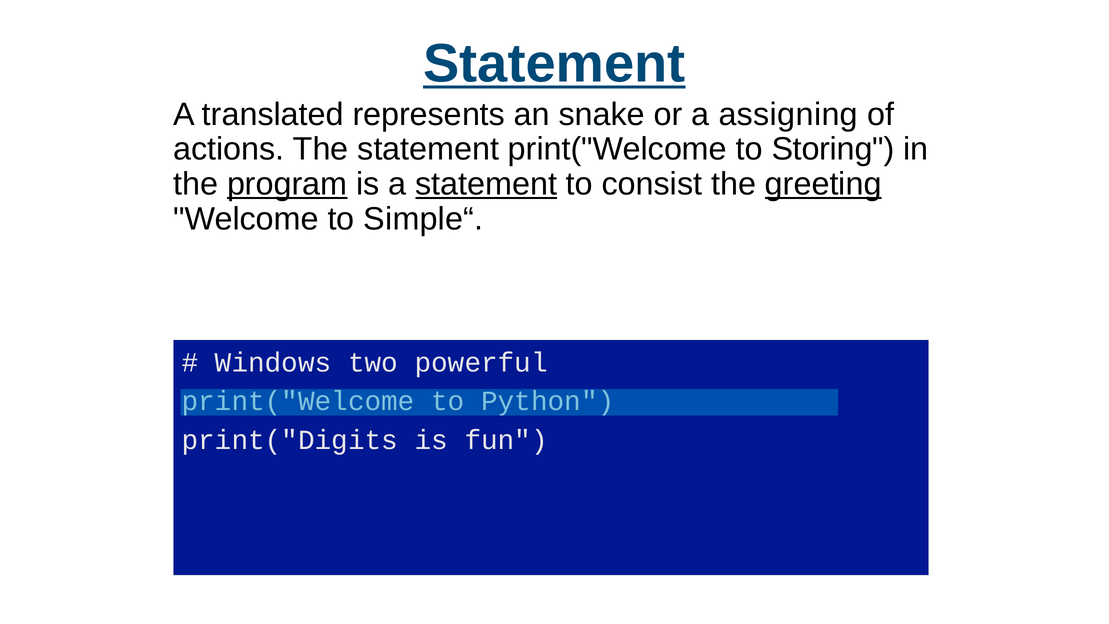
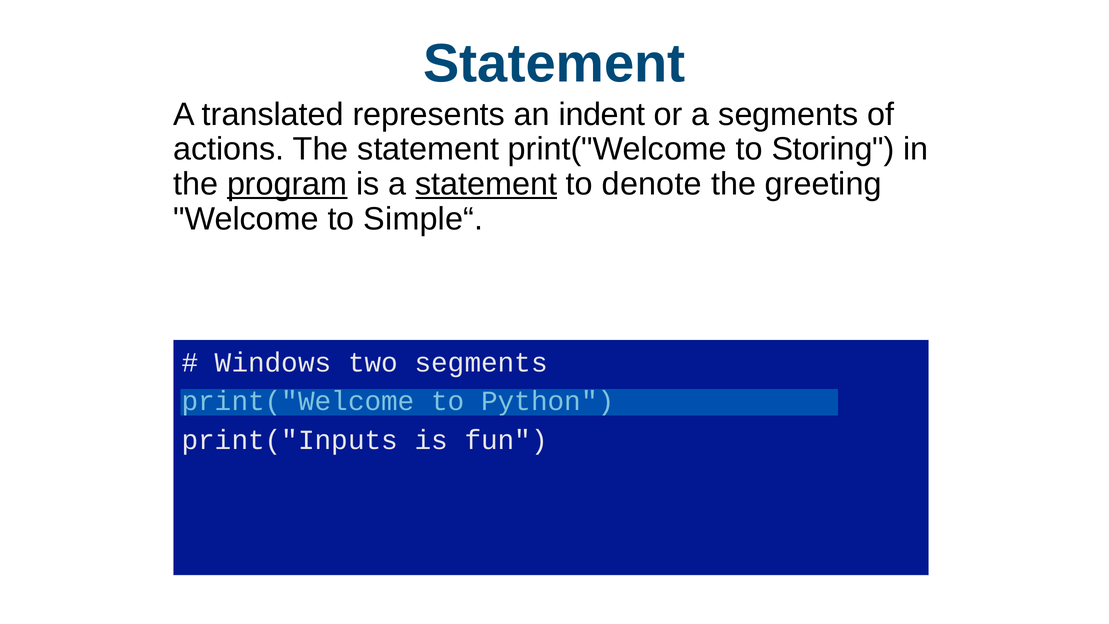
Statement underline: present -> none (554, 64)
snake: snake -> indent (602, 114)
a assigning: assigning -> segments (788, 114)
consist: consist -> denote (652, 184)
greeting underline: present -> none (823, 184)
two powerful: powerful -> segments (481, 362)
print("Digits: print("Digits -> print("Inputs (290, 440)
